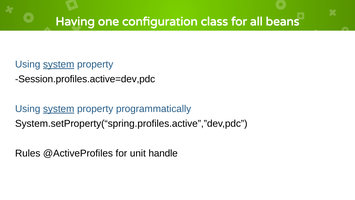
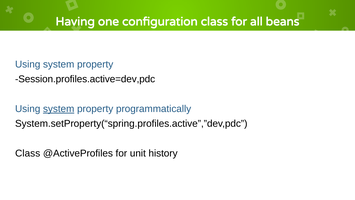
system underline: present -> none (59, 64)
Rules: Rules -> Class (28, 153)
handle: handle -> history (163, 153)
